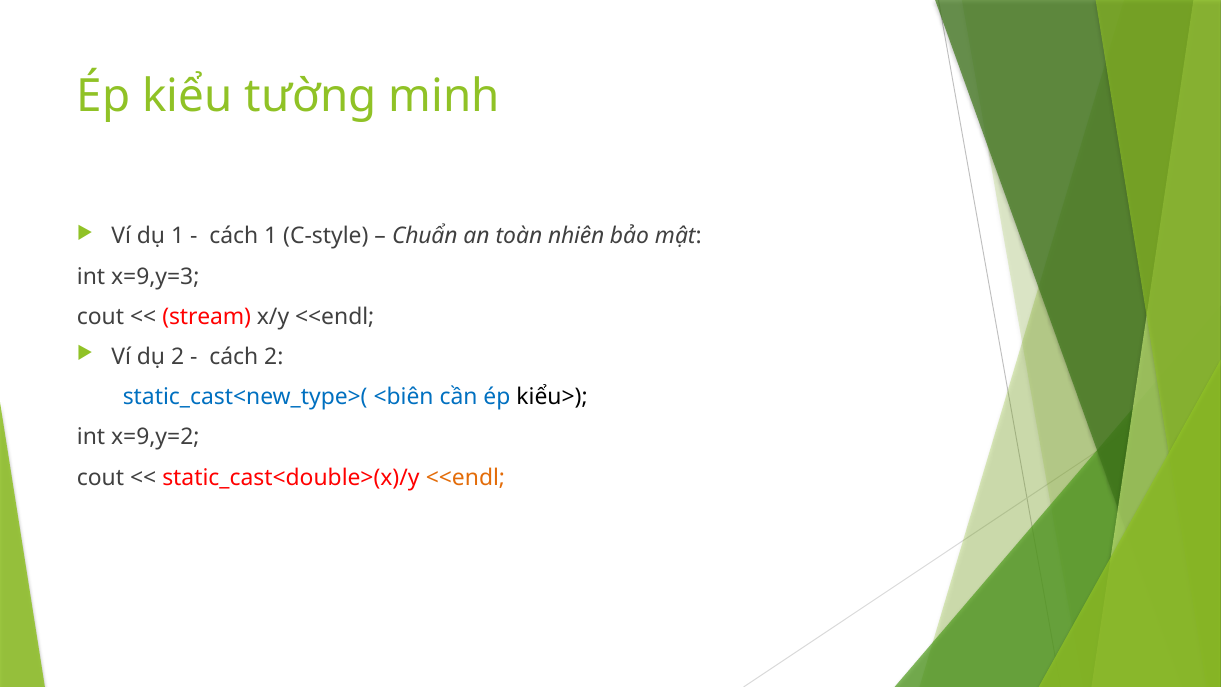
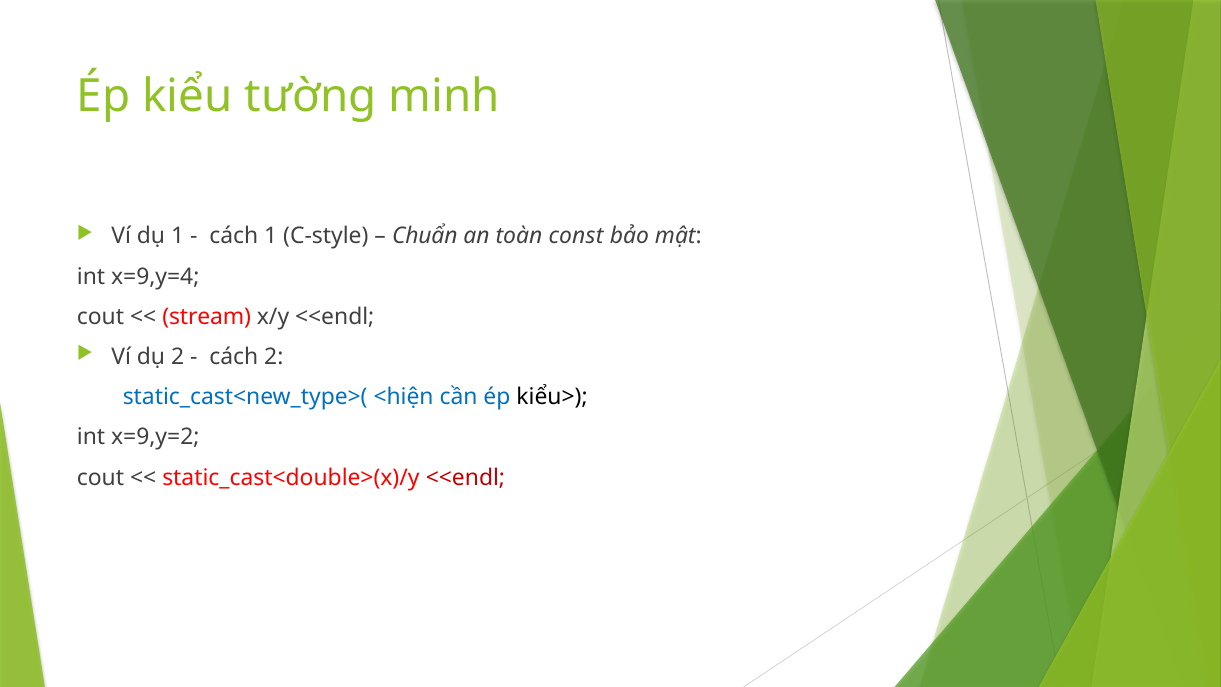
nhiên: nhiên -> const (576, 236)
x=9,y=3: x=9,y=3 -> x=9,y=4 (155, 277)
<biên: <biên -> <hiện (404, 397)
<<endl colour: orange -> red (465, 477)
